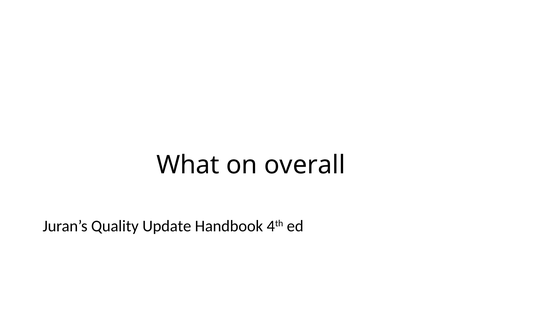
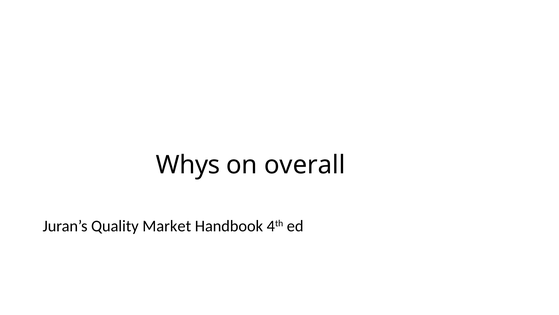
What: What -> Whys (188, 165)
Update: Update -> Market (167, 226)
